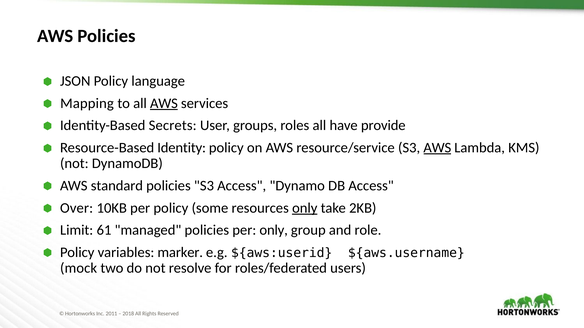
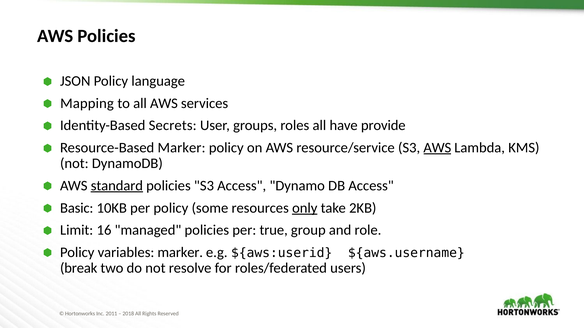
AWS underline: present -> none (164, 103)
Resource-Based Identity: Identity -> Marker (182, 148)
standard underline: none -> present (117, 186)
Over: Over -> Basic (77, 208)
61: 61 -> 16 (104, 230)
per only: only -> true (274, 230)
mock: mock -> break (79, 268)
